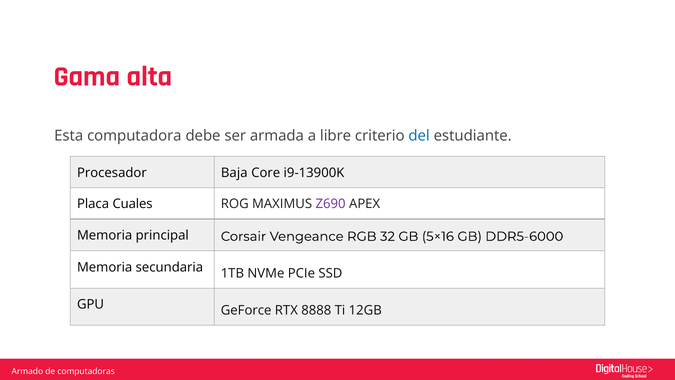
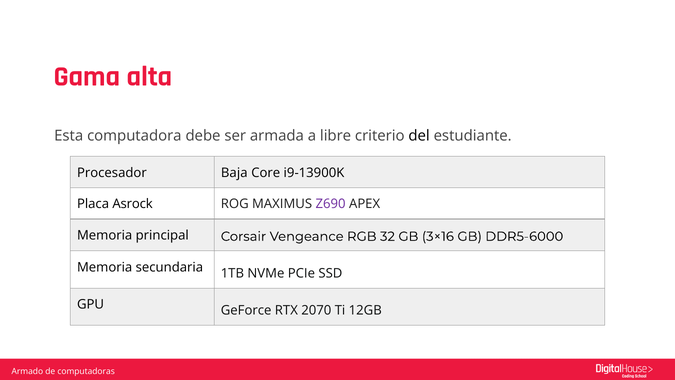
del colour: blue -> black (419, 136)
Cuales: Cuales -> Asrock (133, 204)
5×16: 5×16 -> 3×16 (438, 236)
8888: 8888 -> 2070 (316, 310)
